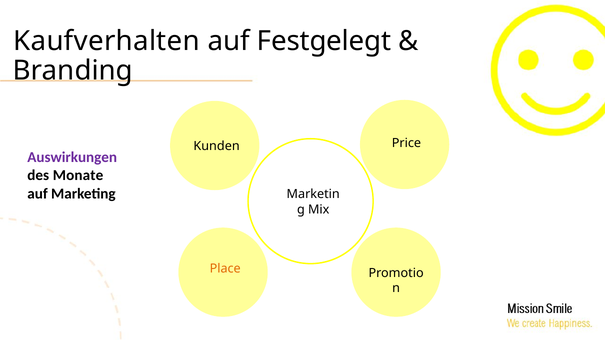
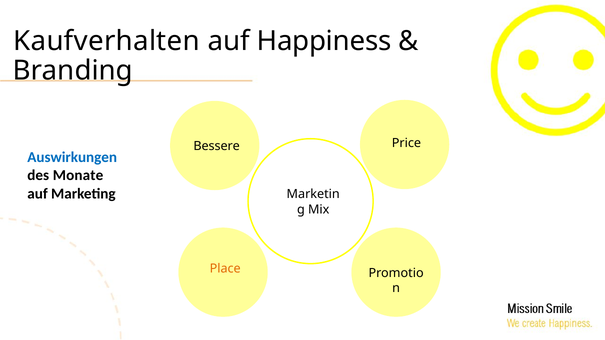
Festgelegt: Festgelegt -> Happiness (324, 41)
Kunden: Kunden -> Bessere (217, 146)
Auswirkungen colour: purple -> blue (72, 157)
